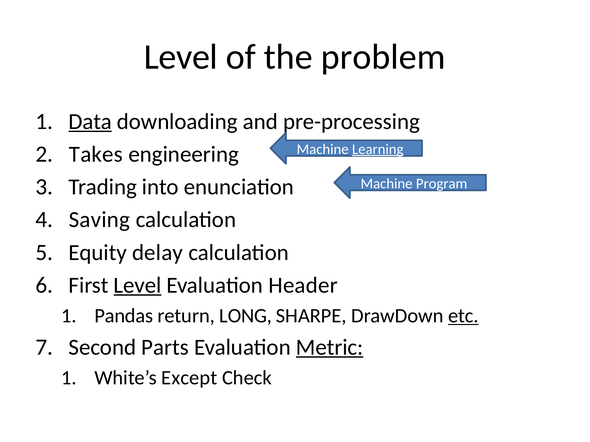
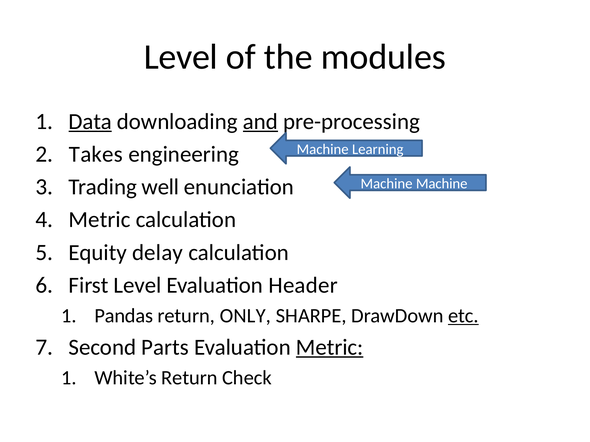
problem: problem -> modules (383, 57)
and underline: none -> present (260, 122)
Learning underline: present -> none (378, 149)
into: into -> well (160, 187)
Machine Program: Program -> Machine (442, 184)
Saving: Saving -> Metric (100, 220)
Level underline: present -> none (137, 286)
LONG: LONG -> ONLY (245, 316)
White’s Except: Except -> Return (189, 378)
